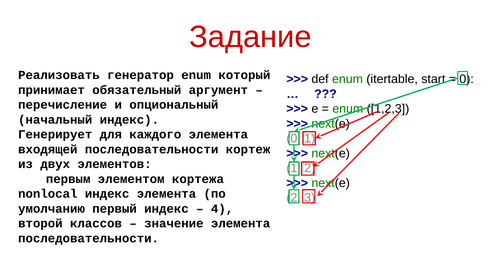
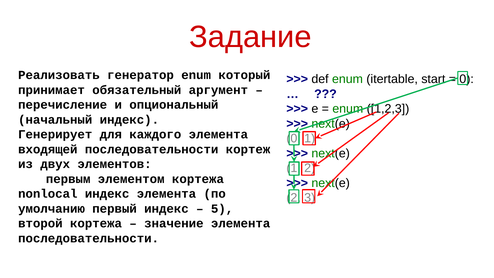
4: 4 -> 5 (222, 209)
второй классов: классов -> кортежа (96, 223)
